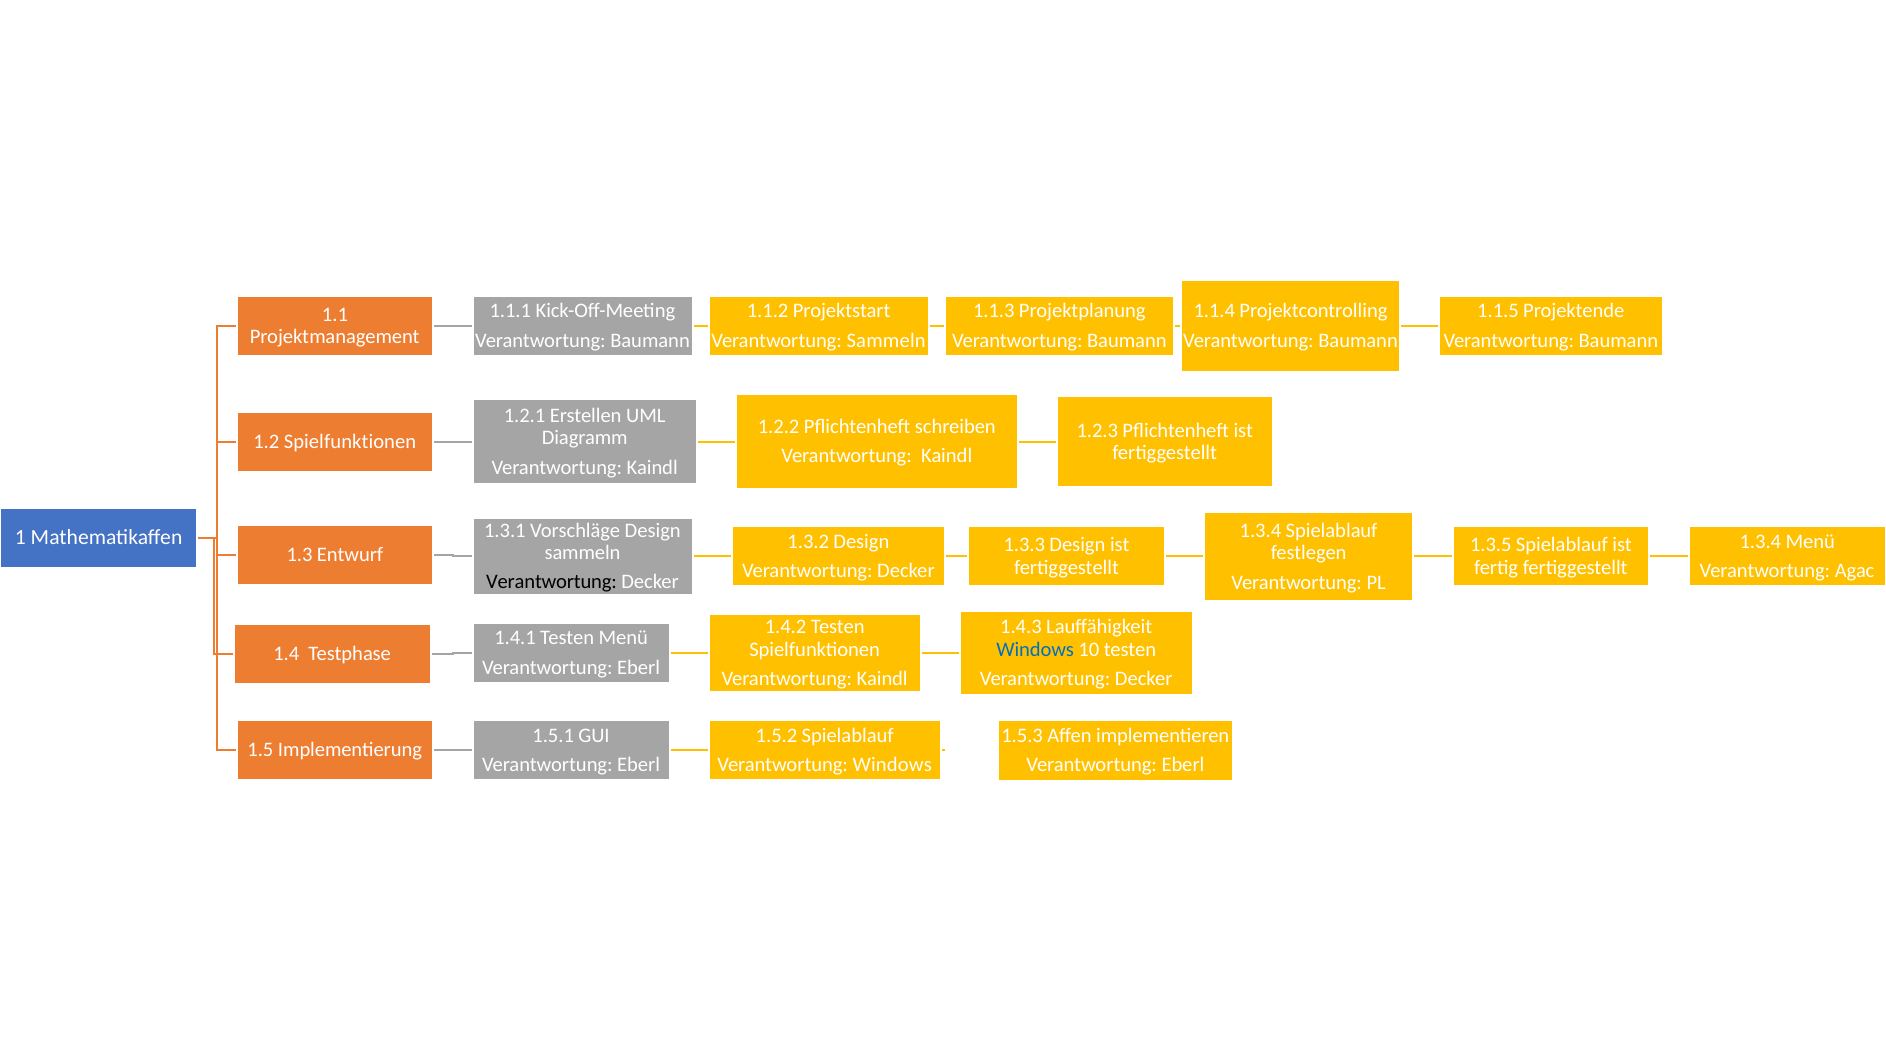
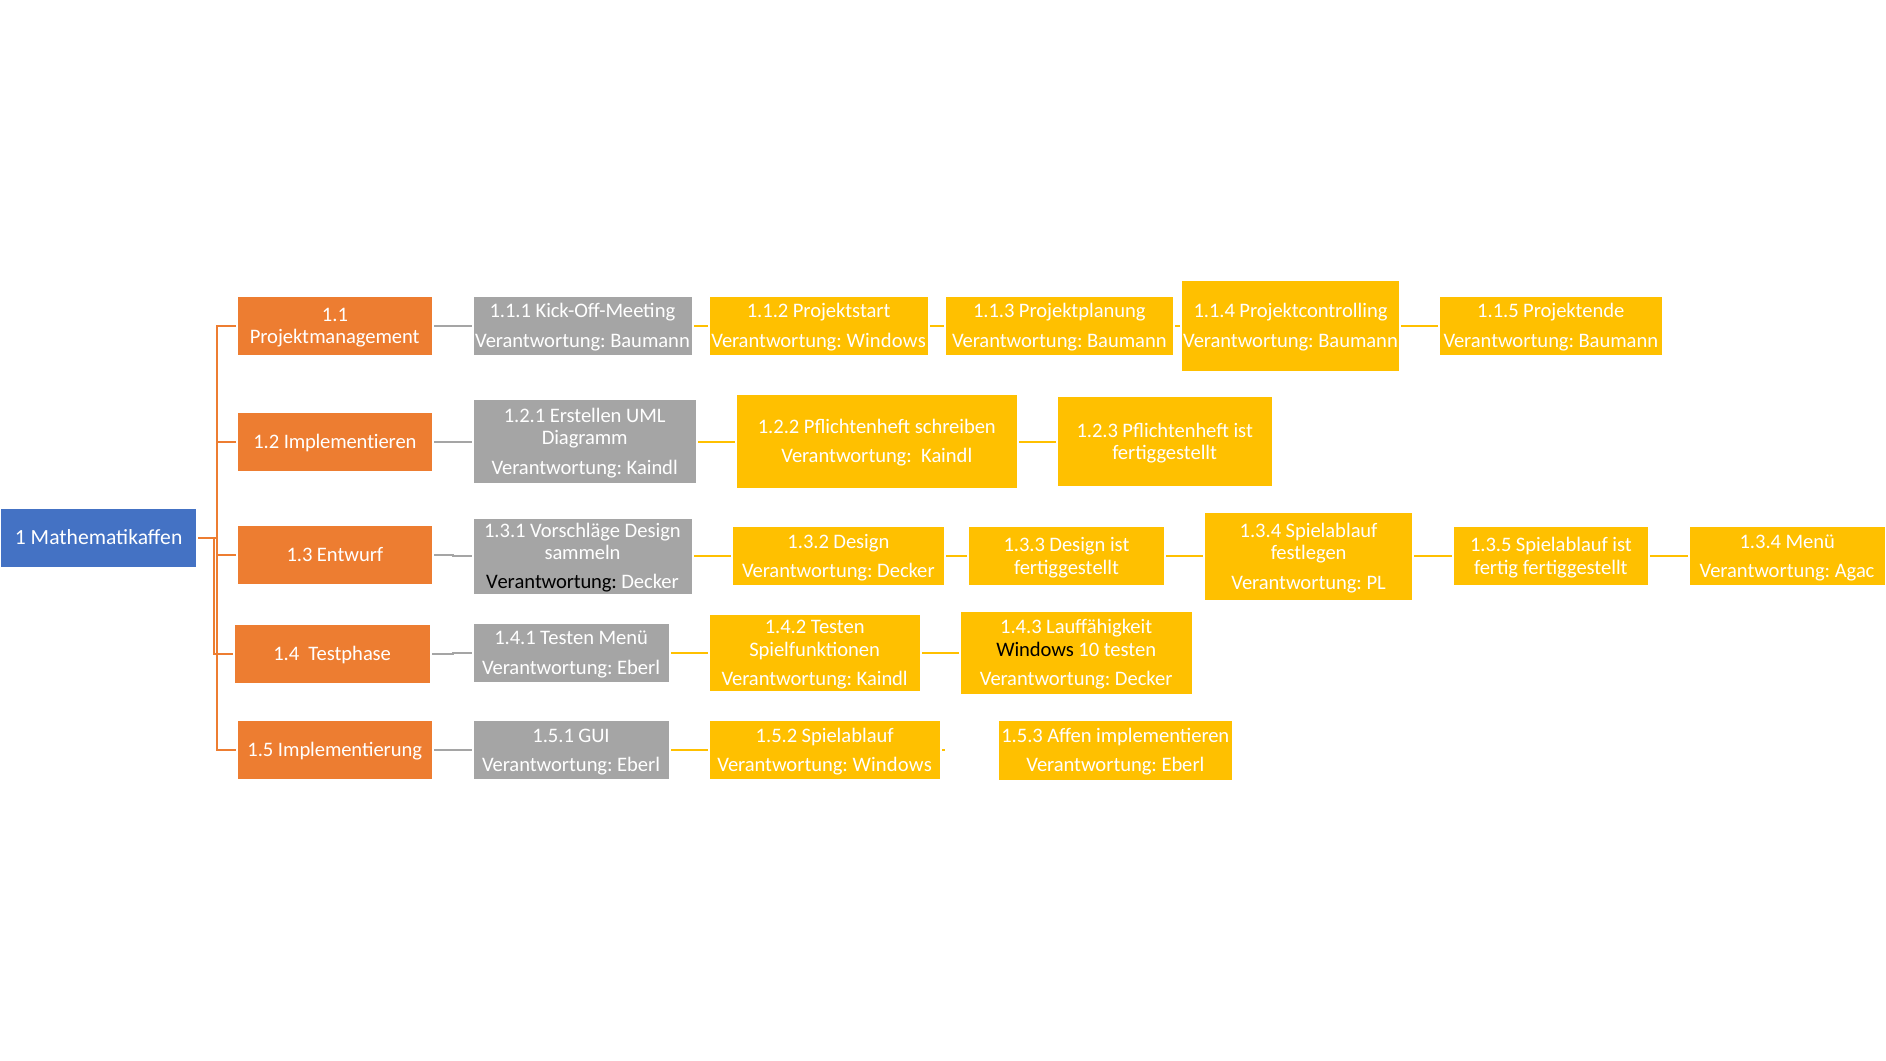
Sammeln: Sammeln -> Windows (886, 340)
1.2 Spielfunktionen: Spielfunktionen -> Implementieren (350, 441)
Windows colour: blue -> black (1035, 649)
